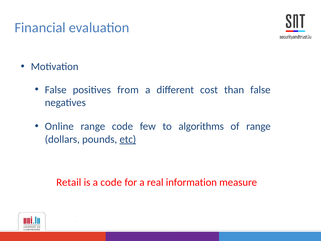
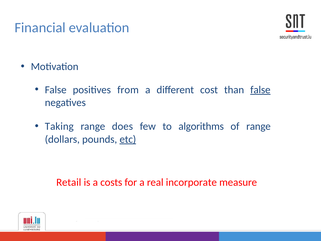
false underline: none -> present (260, 90)
Online: Online -> Taking (59, 126)
range code: code -> does (122, 126)
a code: code -> costs (111, 182)
information: information -> incorporate (191, 182)
